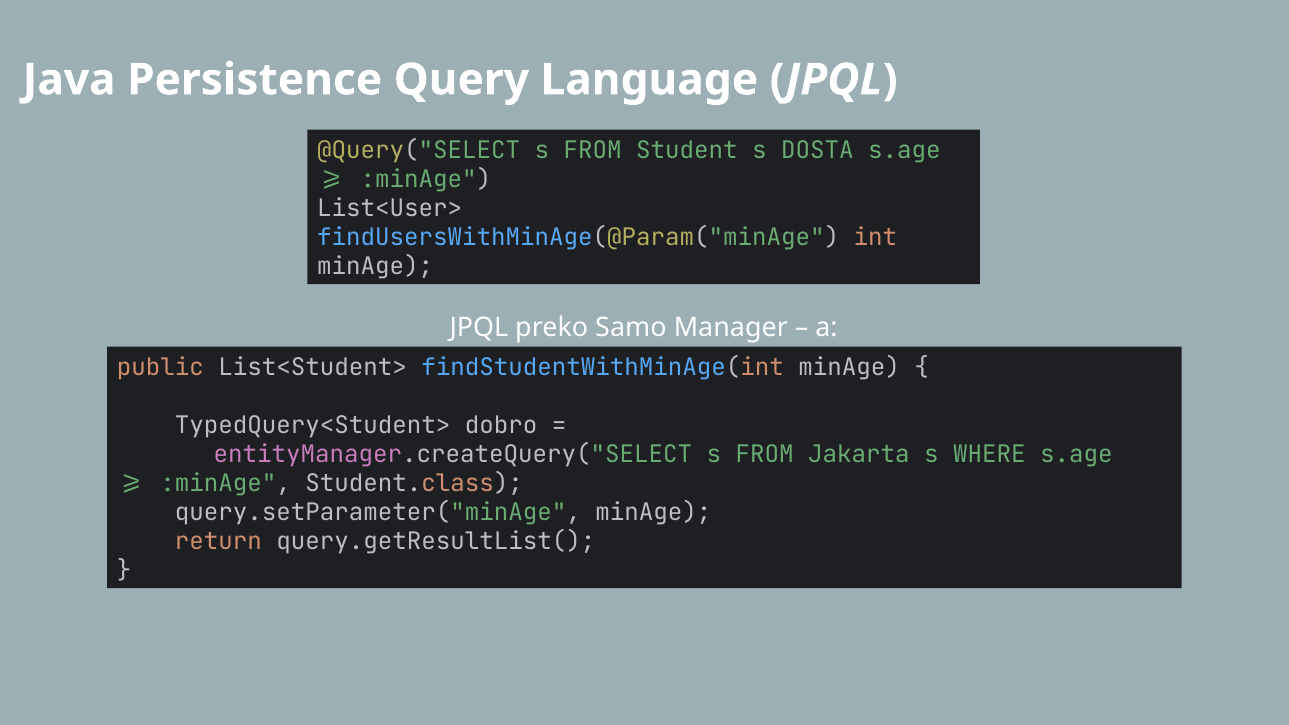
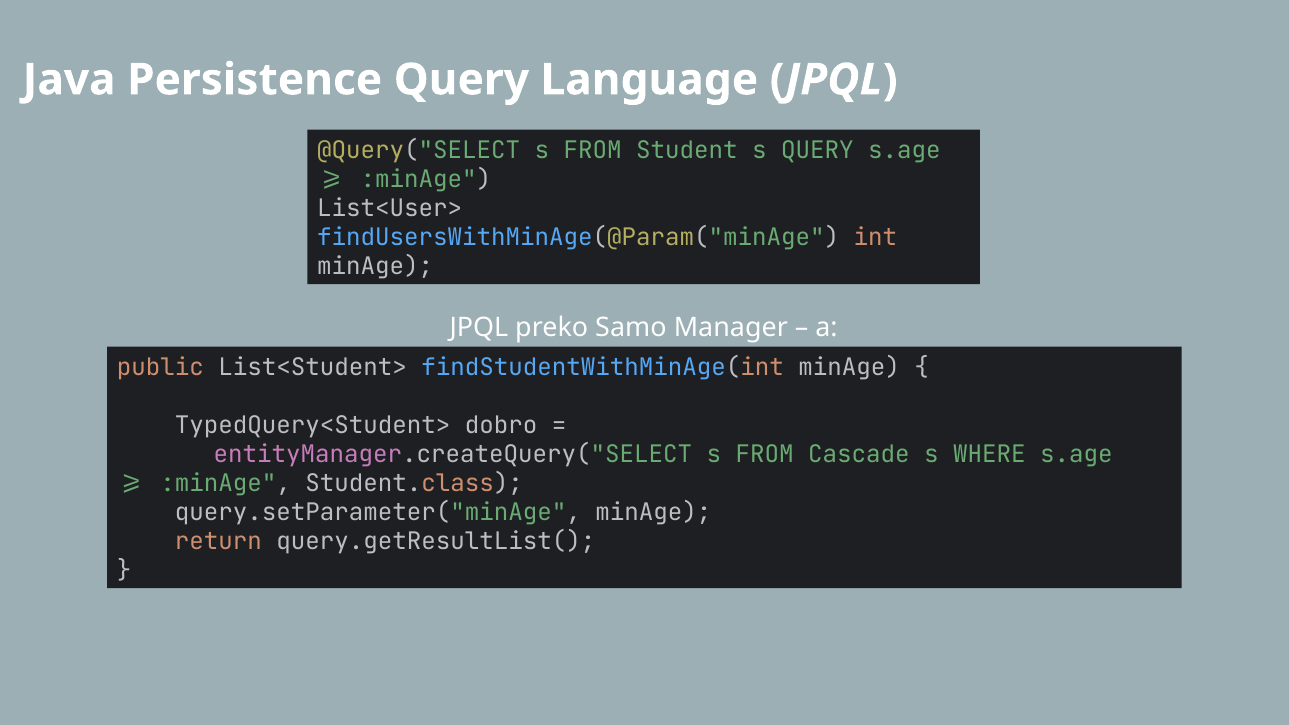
DOSTA: DOSTA -> QUERY (817, 151)
Jakarta: Jakarta -> Cascade (859, 455)
